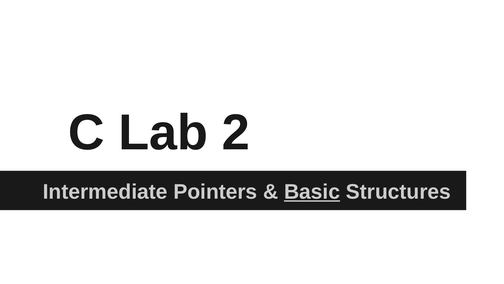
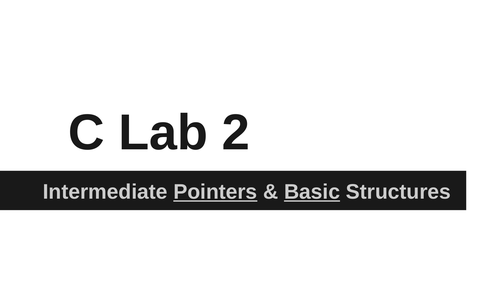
Pointers underline: none -> present (215, 192)
